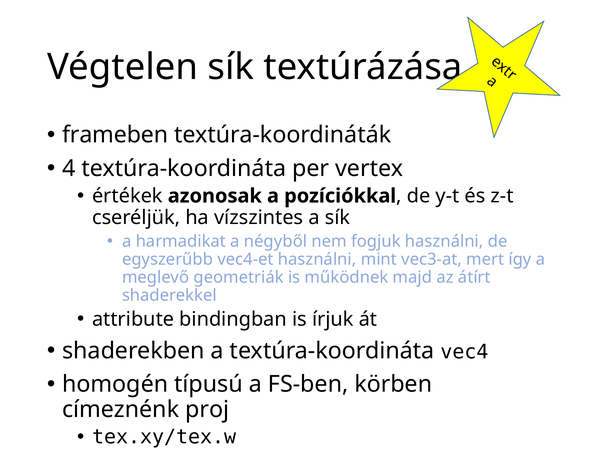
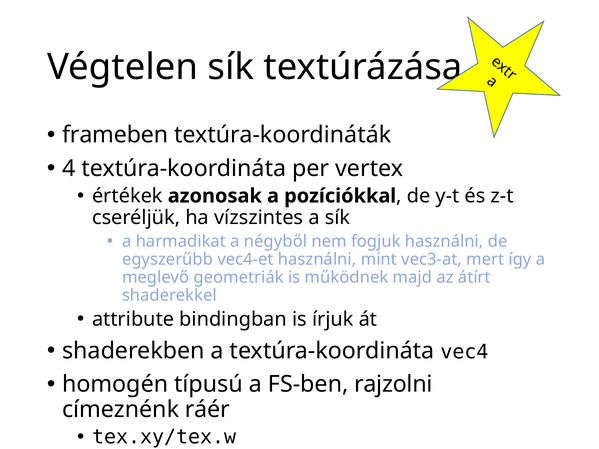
körben: körben -> rajzolni (393, 384)
proj: proj -> ráér (207, 410)
